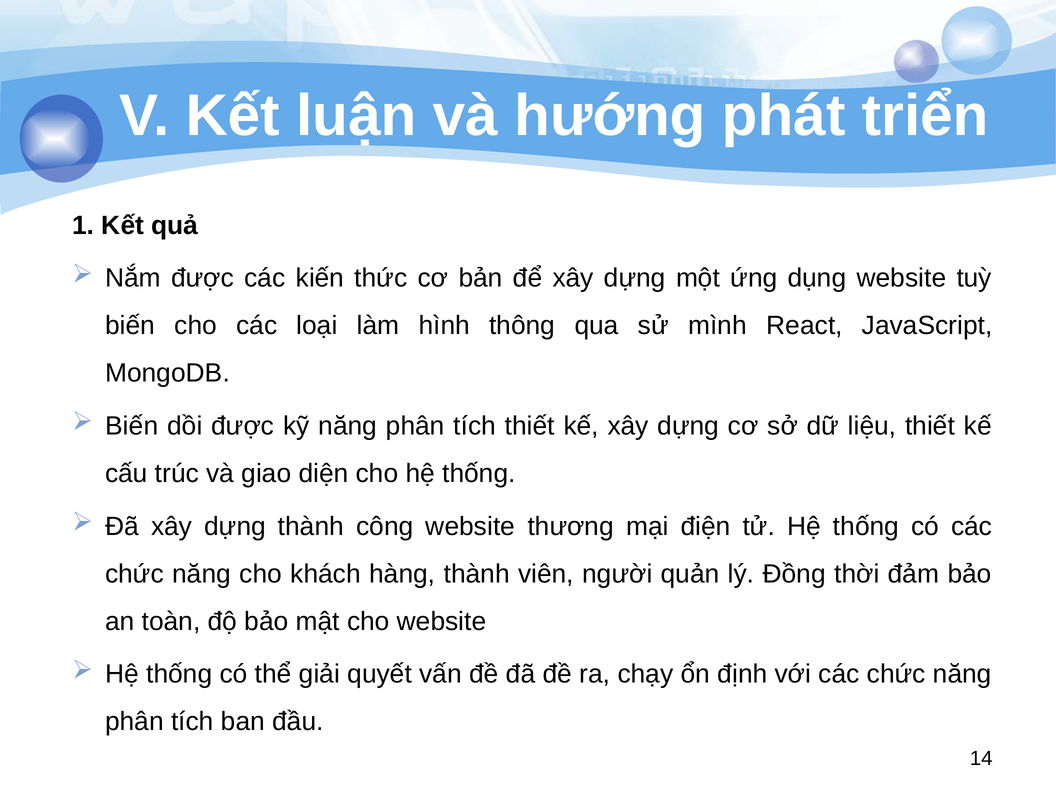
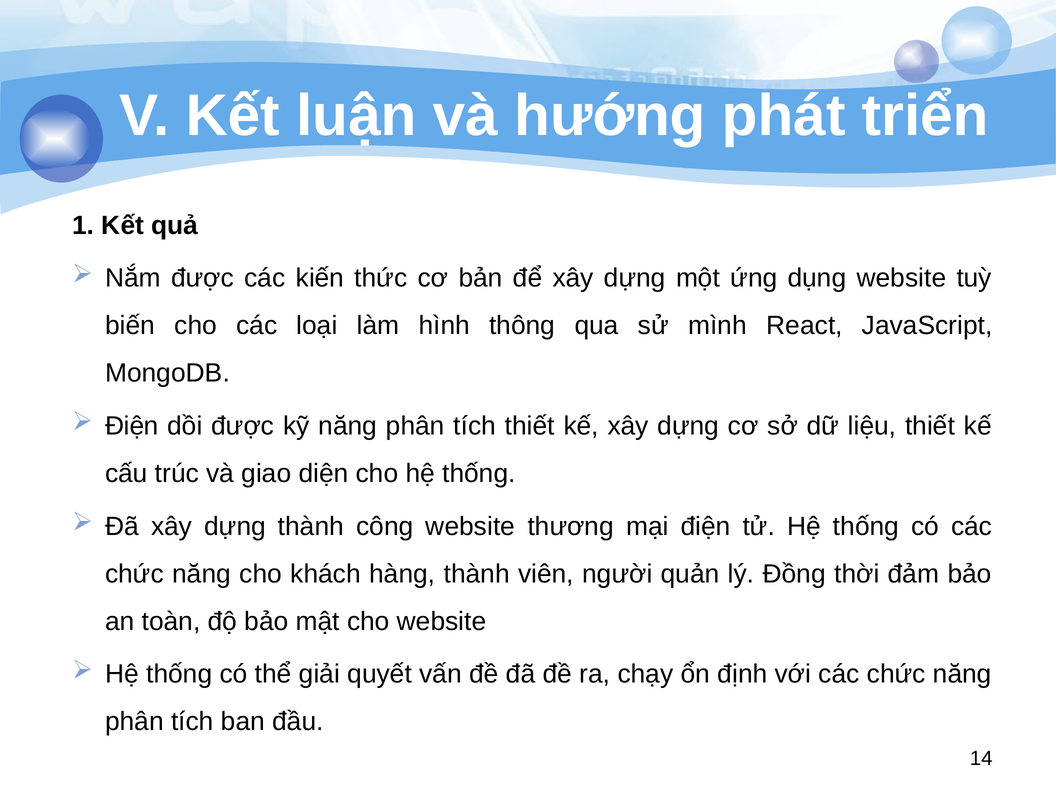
Biến: Biến -> Điện (132, 426)
